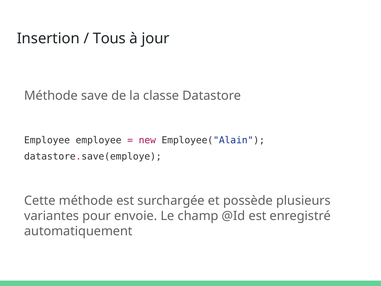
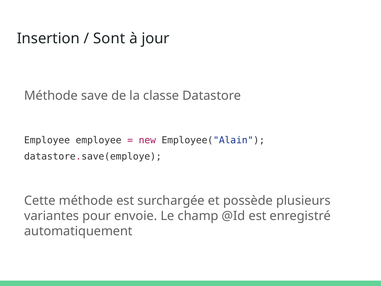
Tous: Tous -> Sont (109, 38)
